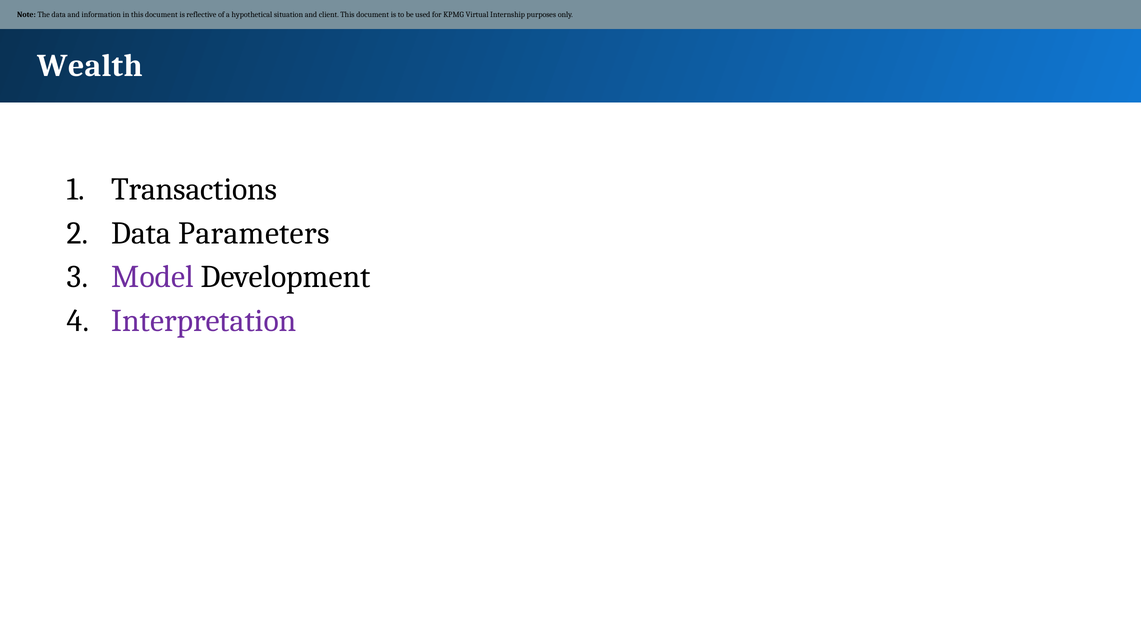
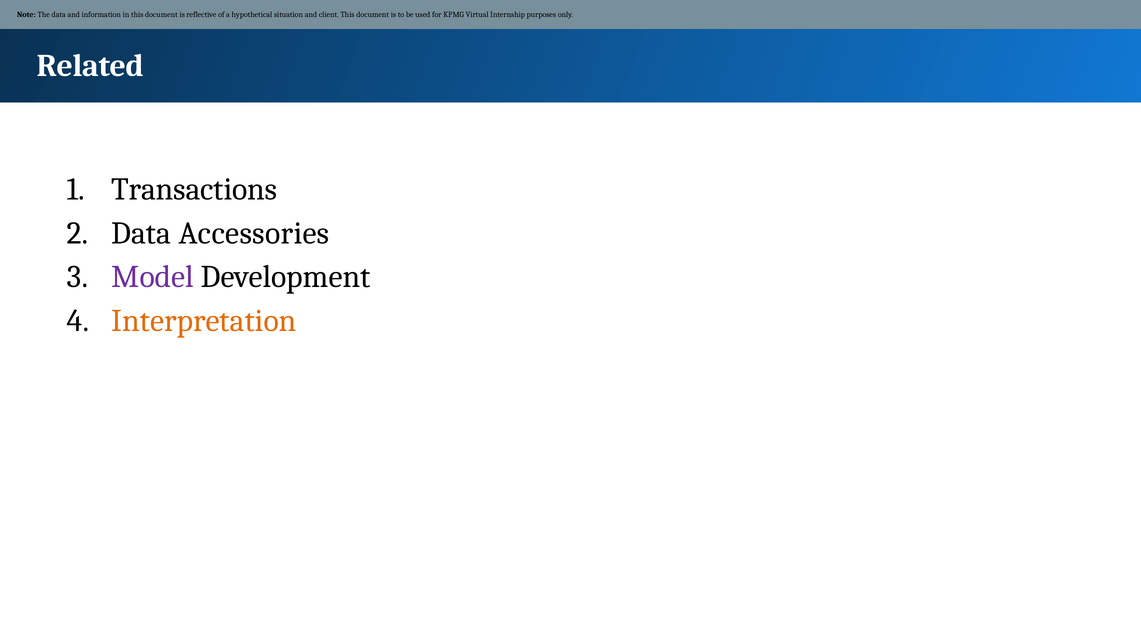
Wealth: Wealth -> Related (90, 66)
Parameters: Parameters -> Accessories (254, 233)
Interpretation colour: purple -> orange (204, 321)
